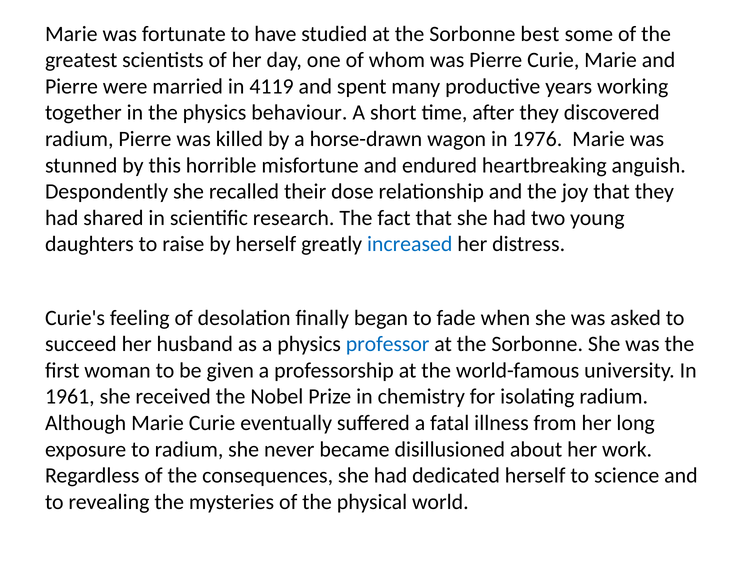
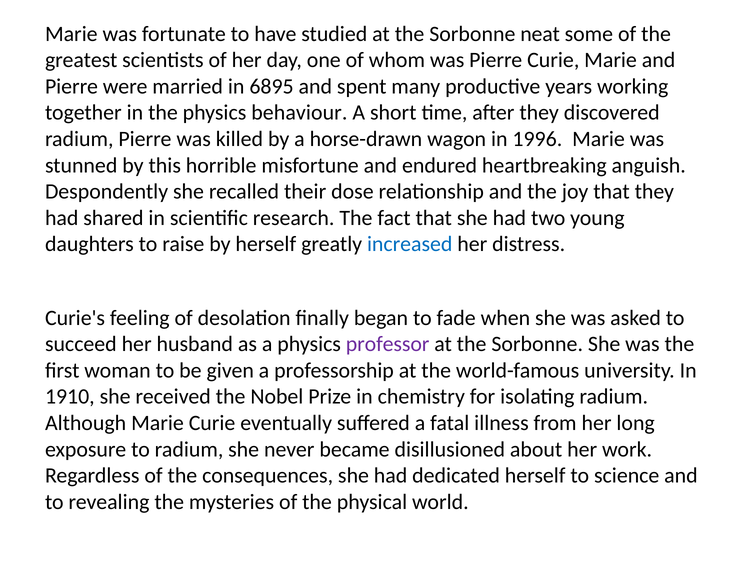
best: best -> neat (540, 34)
4119: 4119 -> 6895 (272, 86)
1976: 1976 -> 1996 (537, 139)
professor colour: blue -> purple (388, 344)
1961: 1961 -> 1910 (70, 396)
